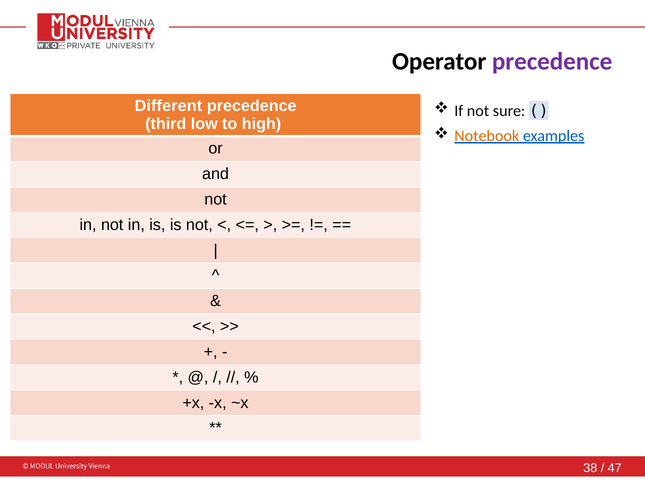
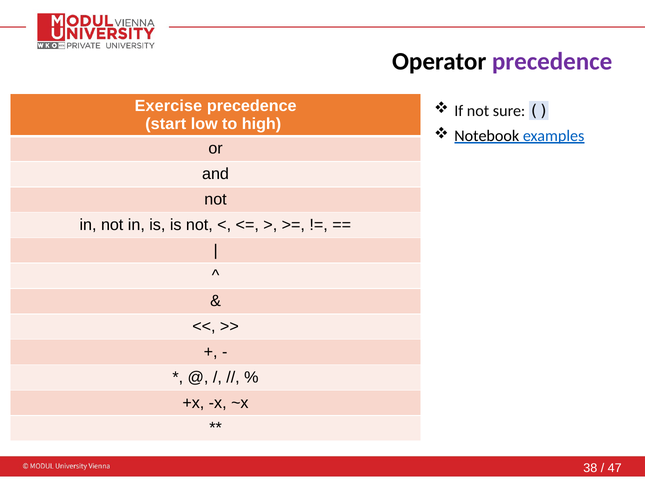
Different: Different -> Exercise (168, 106)
third: third -> start (166, 124)
Notebook colour: orange -> black (487, 136)
